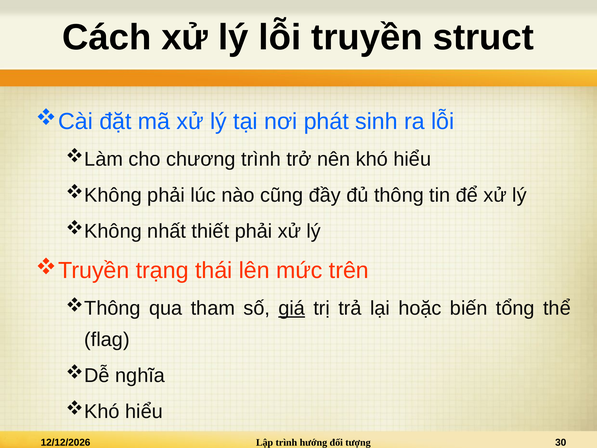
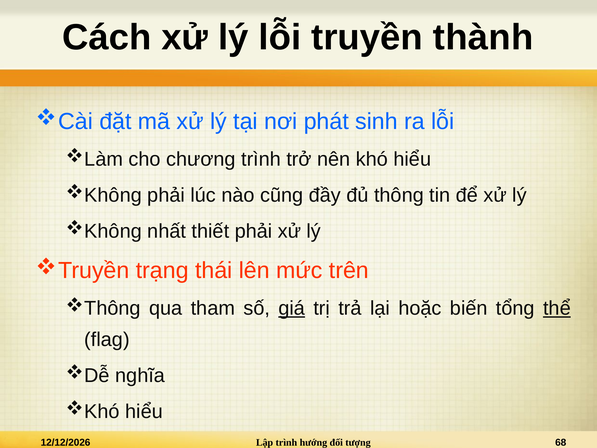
struct: struct -> thành (483, 37)
thể underline: none -> present (557, 308)
30: 30 -> 68 (561, 442)
